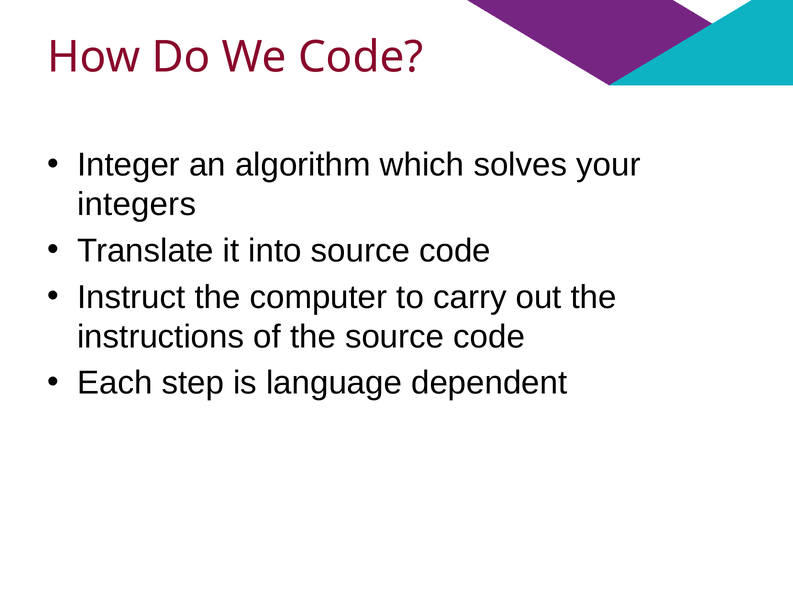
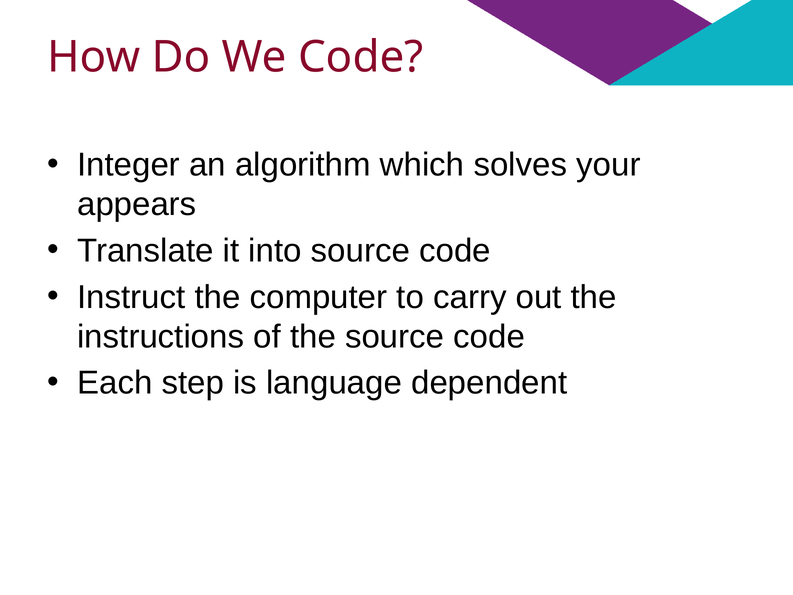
integers: integers -> appears (137, 204)
